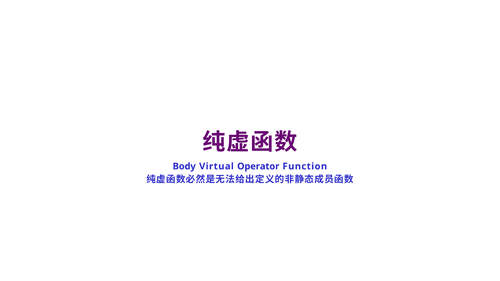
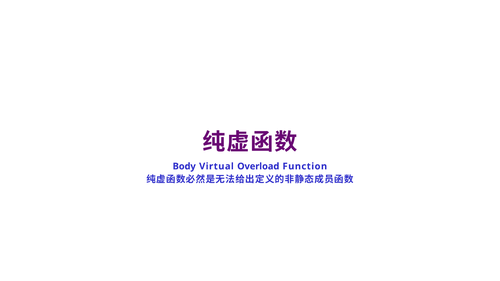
Operator: Operator -> Overload (258, 166)
